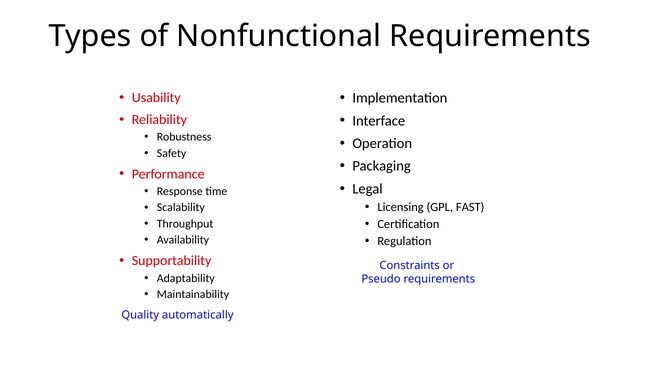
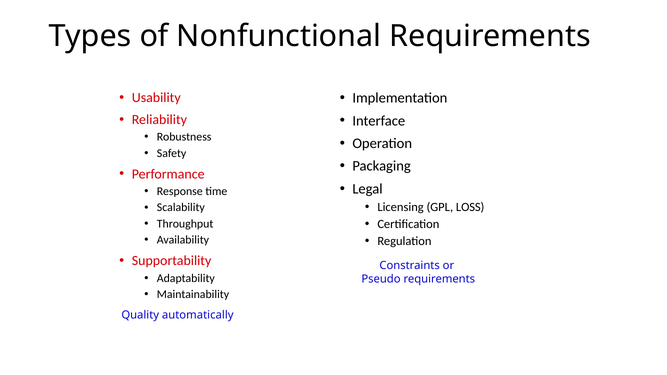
FAST: FAST -> LOSS (470, 207)
